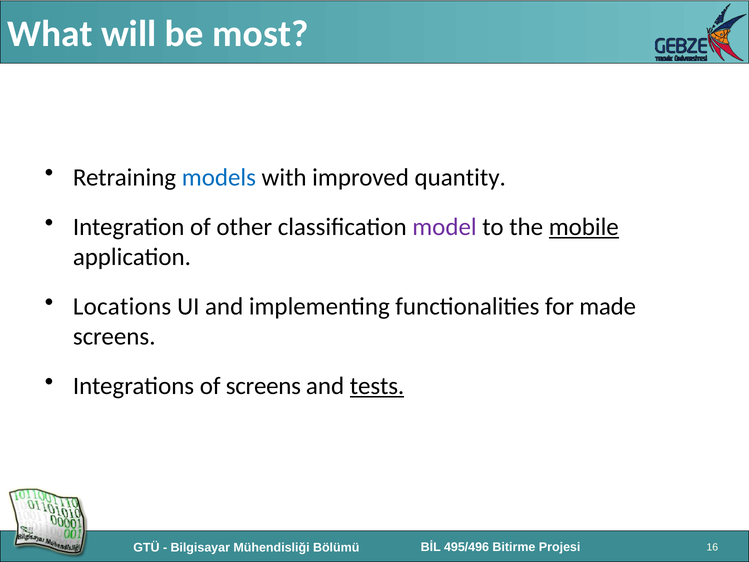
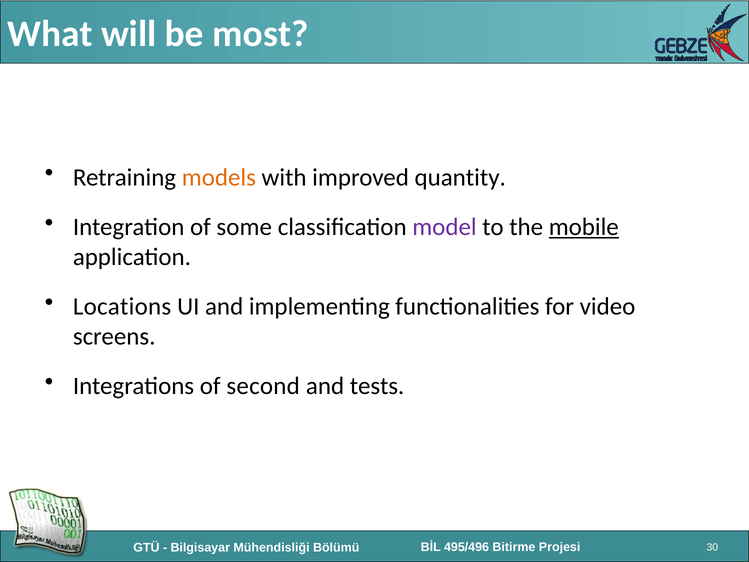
models colour: blue -> orange (219, 177)
other: other -> some (244, 227)
made: made -> video (608, 306)
of screens: screens -> second (263, 386)
tests underline: present -> none (377, 386)
16: 16 -> 30 (712, 547)
